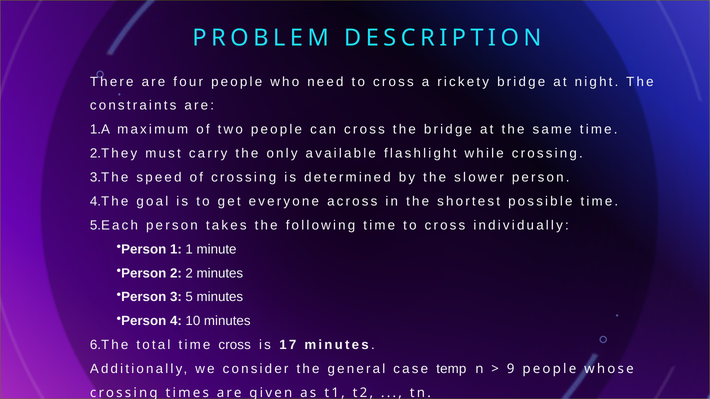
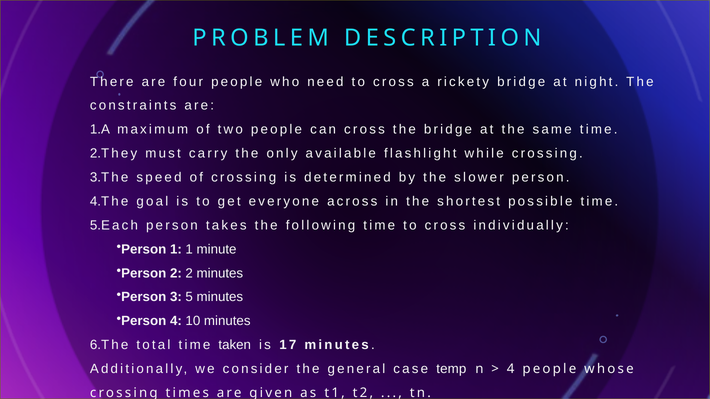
time cross: cross -> taken (235, 345)
9: 9 -> 4 (511, 369)
